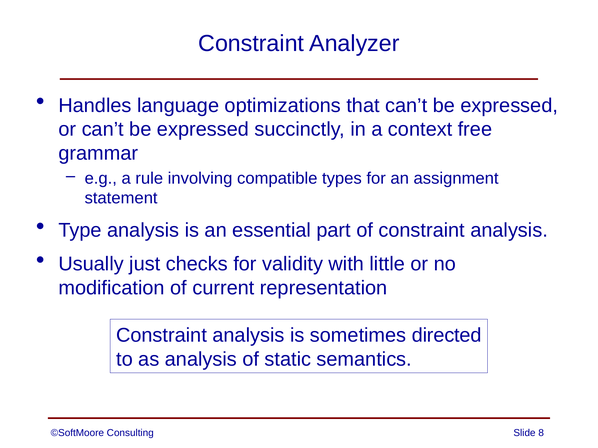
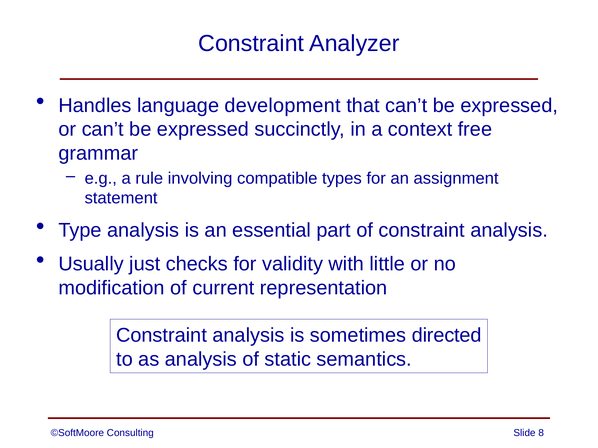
optimizations: optimizations -> development (283, 106)
